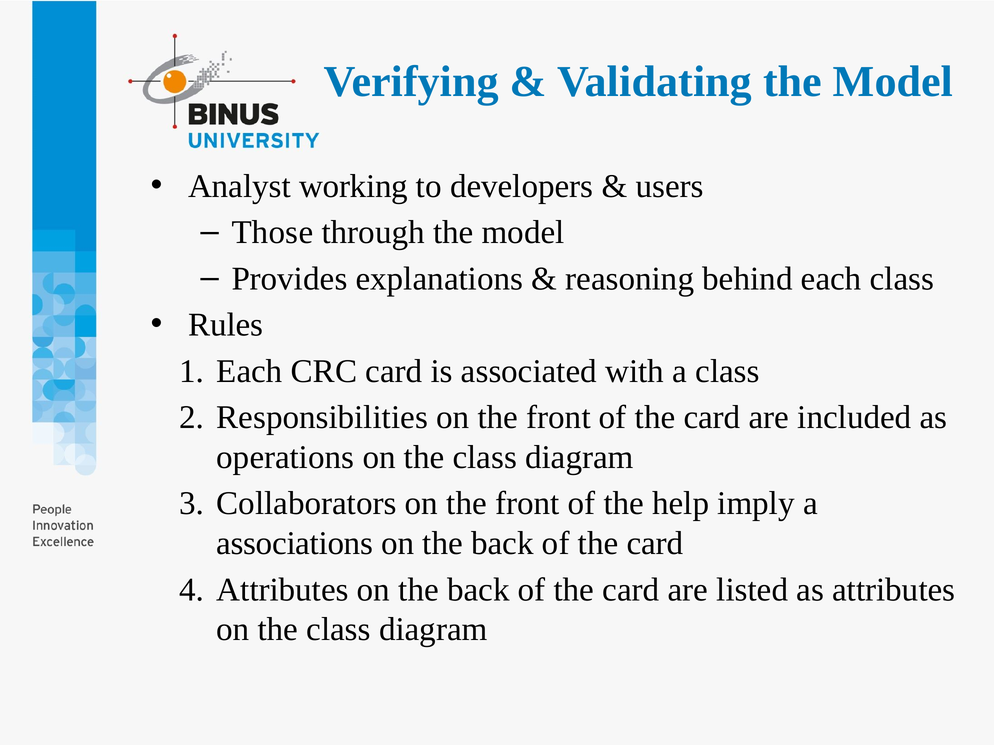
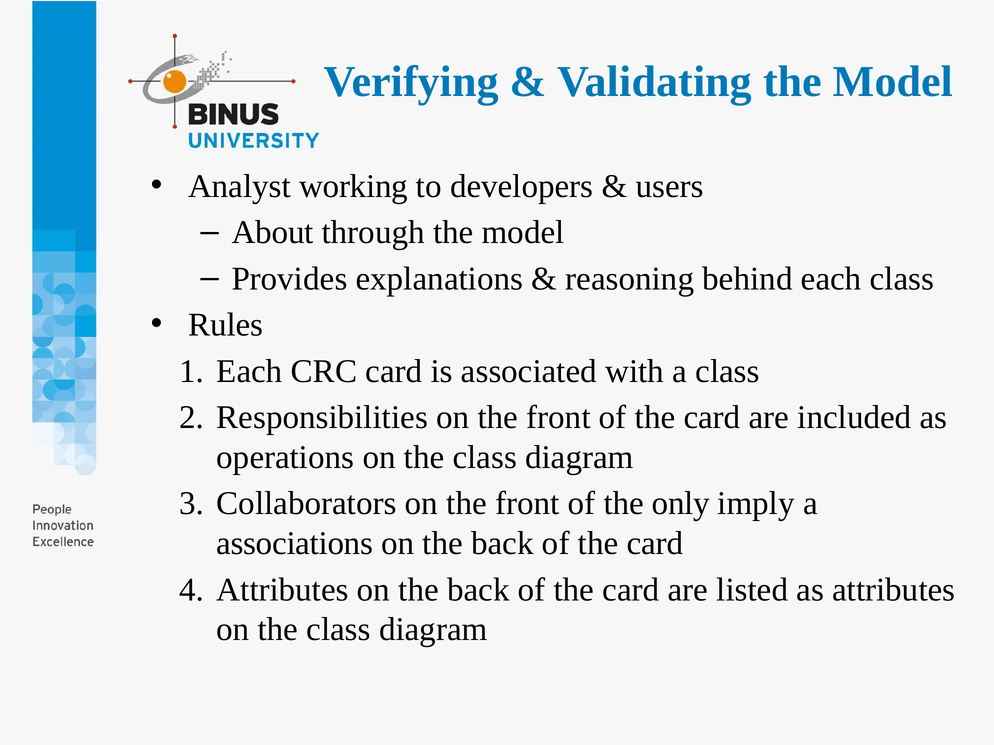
Those: Those -> About (273, 233)
help: help -> only (681, 504)
